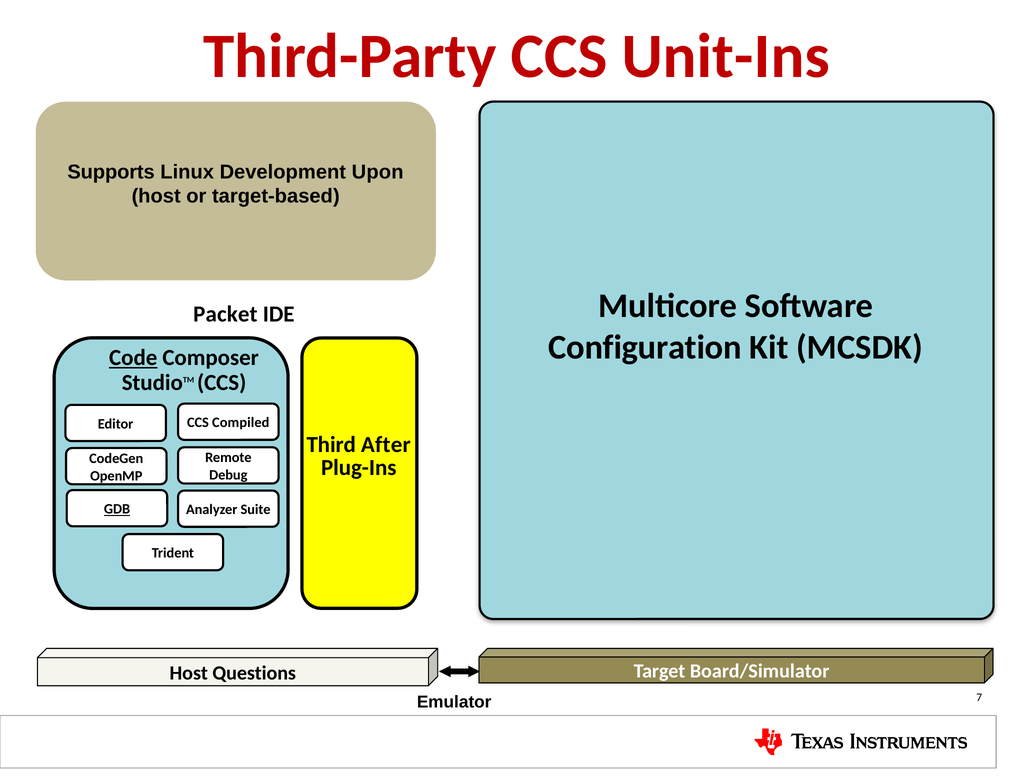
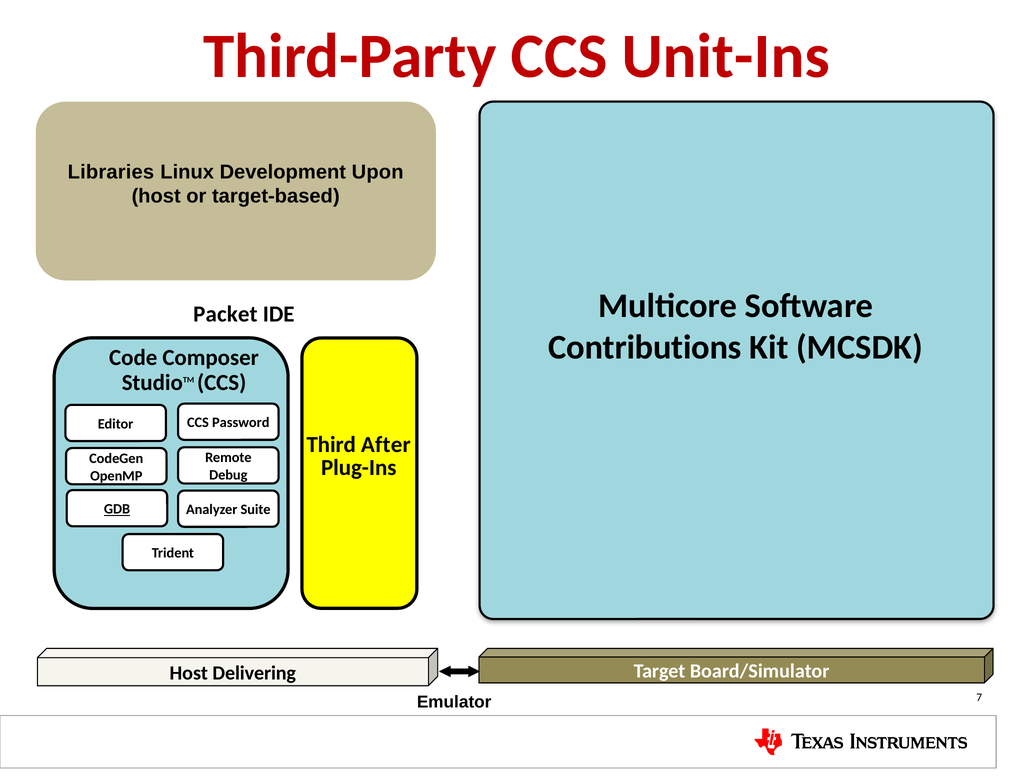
Supports: Supports -> Libraries (111, 172)
Configuration: Configuration -> Contributions (645, 347)
Code underline: present -> none (133, 358)
Compiled: Compiled -> Password (241, 422)
Questions: Questions -> Delivering (254, 673)
